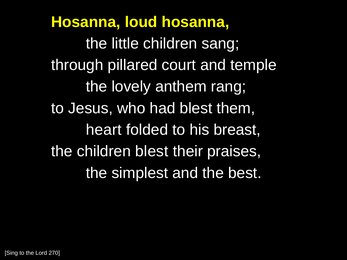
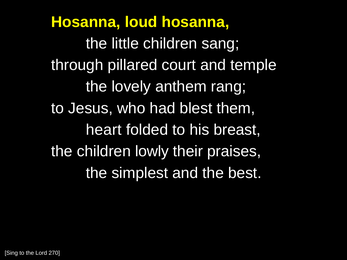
children blest: blest -> lowly (152, 152)
